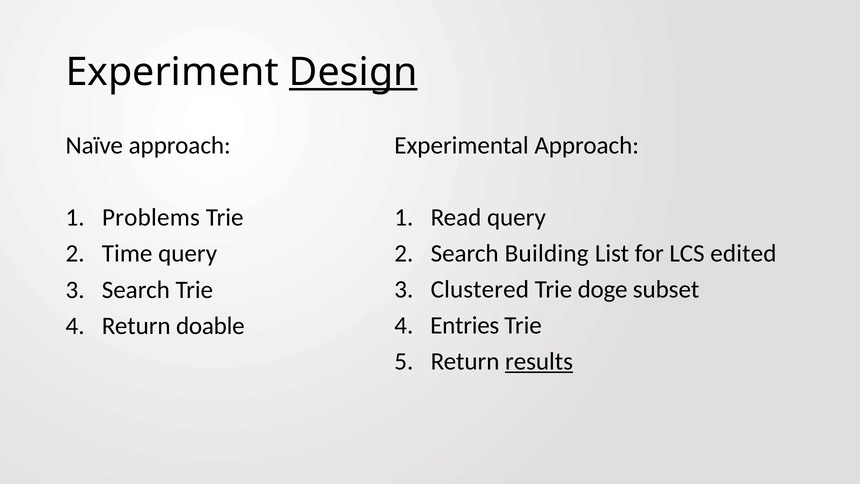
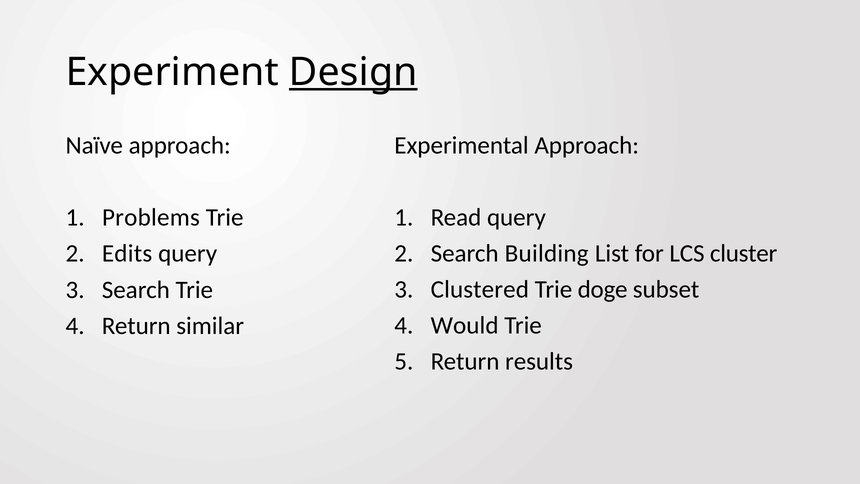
edited: edited -> cluster (744, 253)
Time: Time -> Edits (127, 254)
Entries: Entries -> Would (465, 325)
doable: doable -> similar (210, 326)
results underline: present -> none (539, 361)
